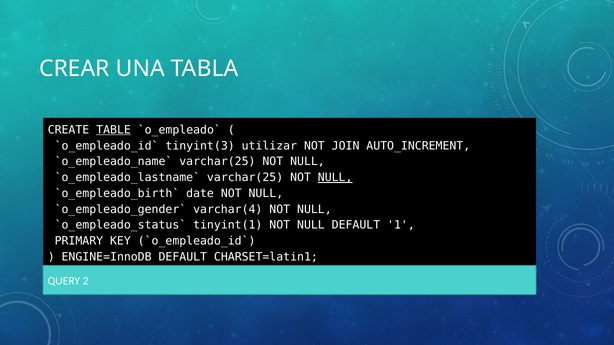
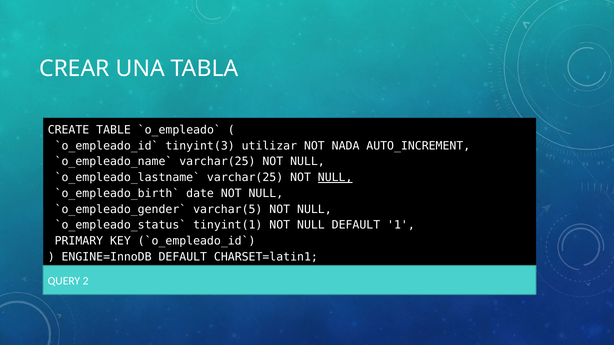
TABLE underline: present -> none (114, 130)
JOIN: JOIN -> NADA (346, 146)
varchar(4: varchar(4 -> varchar(5 (228, 209)
